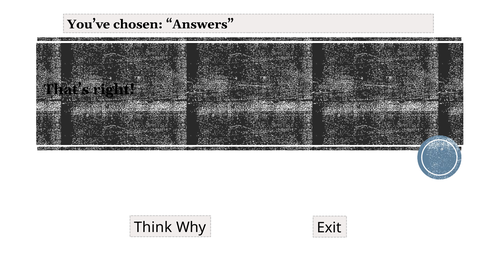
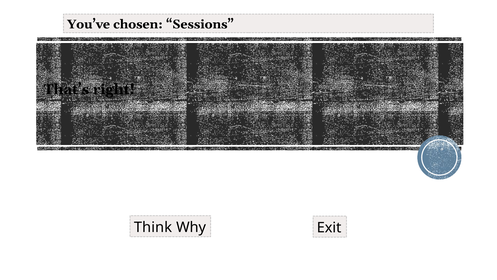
Answers: Answers -> Sessions (200, 24)
